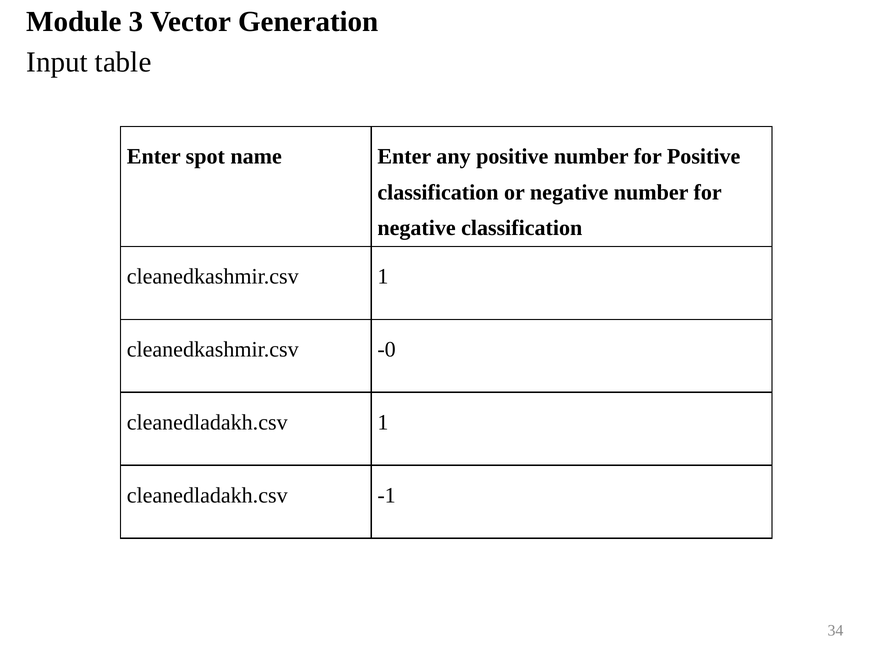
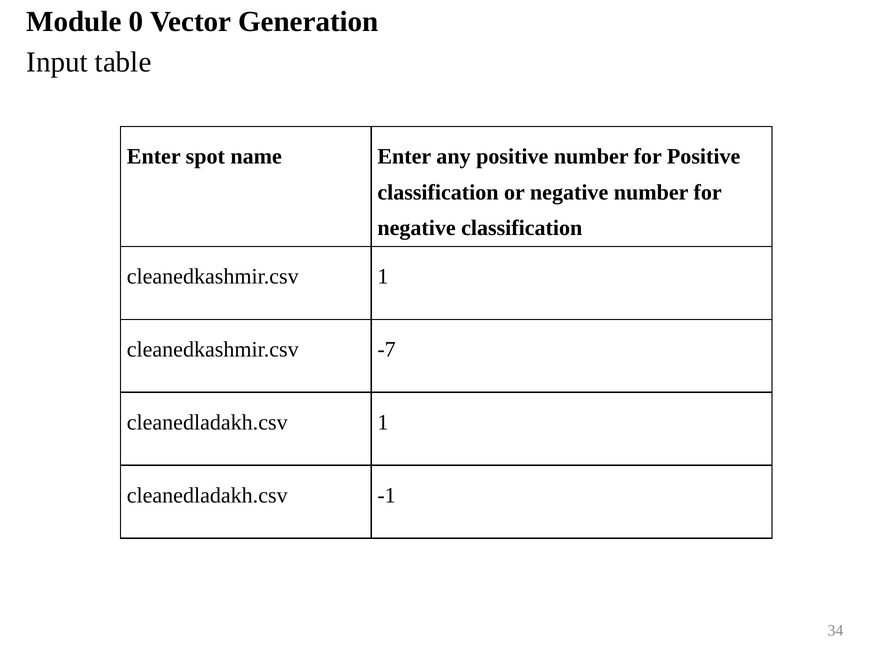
3: 3 -> 0 (136, 22)
-0: -0 -> -7 (387, 349)
